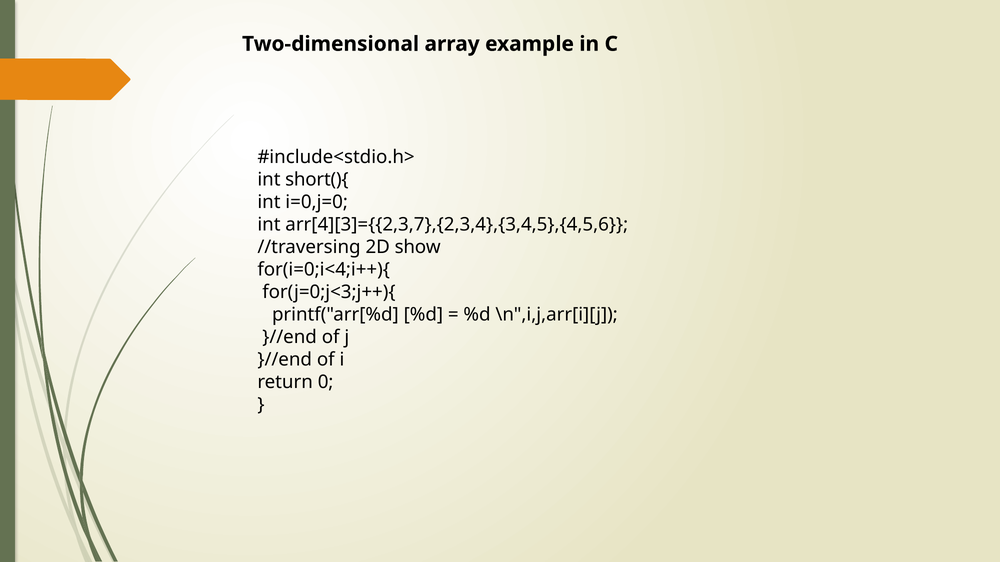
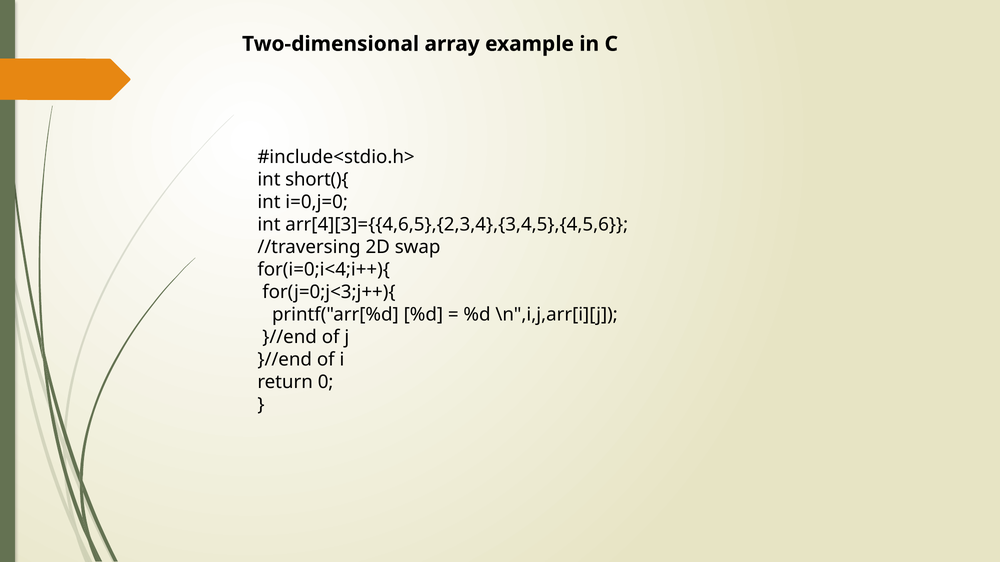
arr[4][3]={{2,3,7},{2,3,4},{3,4,5},{4,5,6: arr[4][3]={{2,3,7},{2,3,4},{3,4,5},{4,5,6 -> arr[4][3]={{4,6,5},{2,3,4},{3,4,5},{4,5,6 (457, 225)
show: show -> swap (418, 247)
